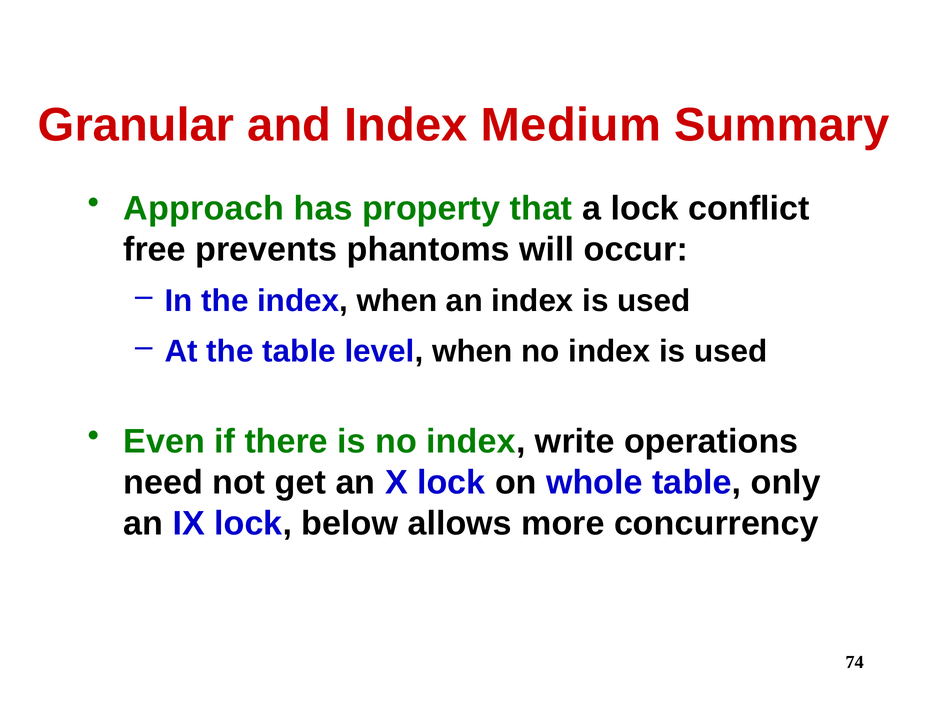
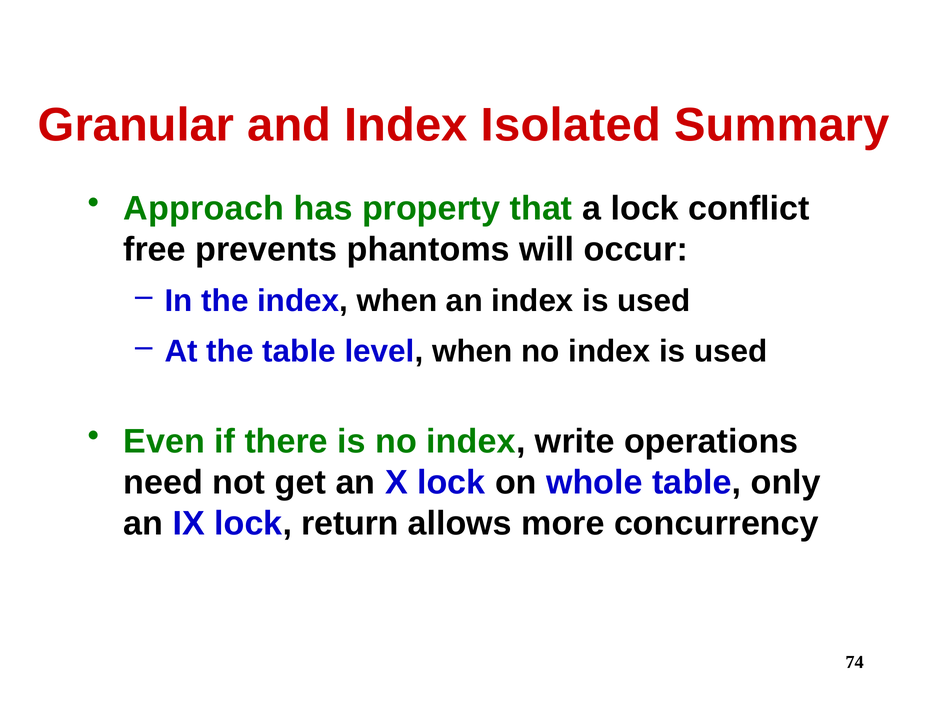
Medium: Medium -> Isolated (571, 125)
below: below -> return (350, 523)
